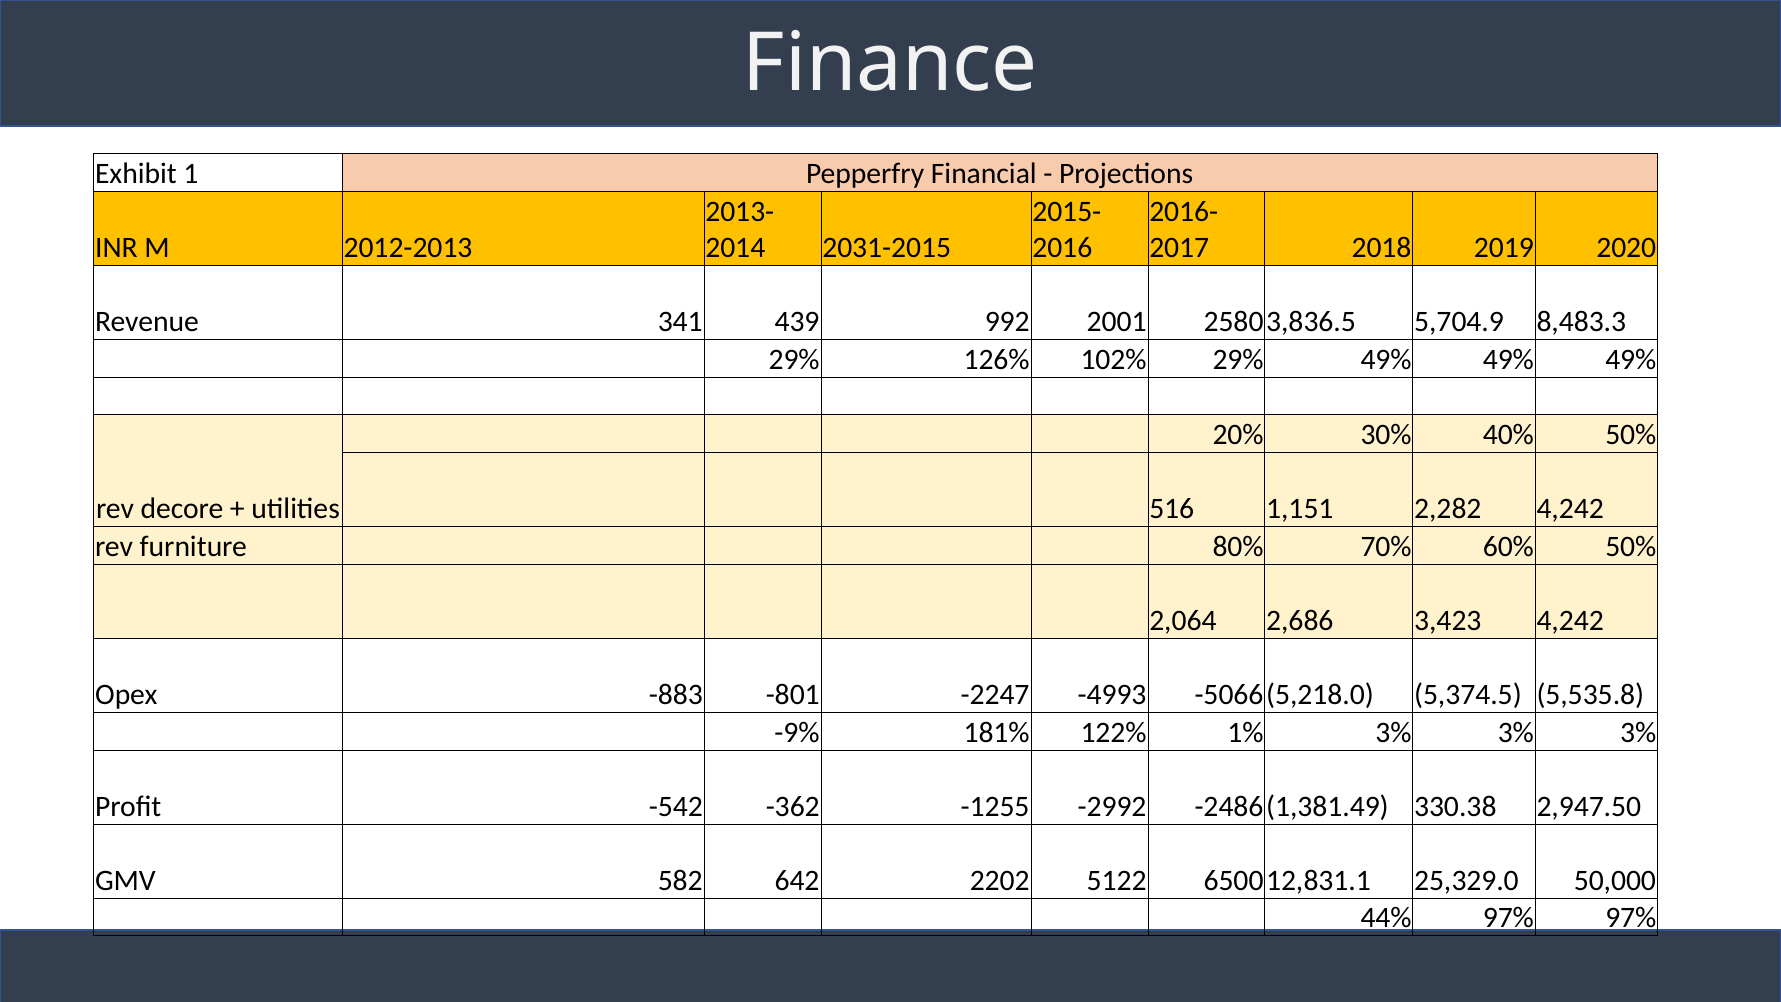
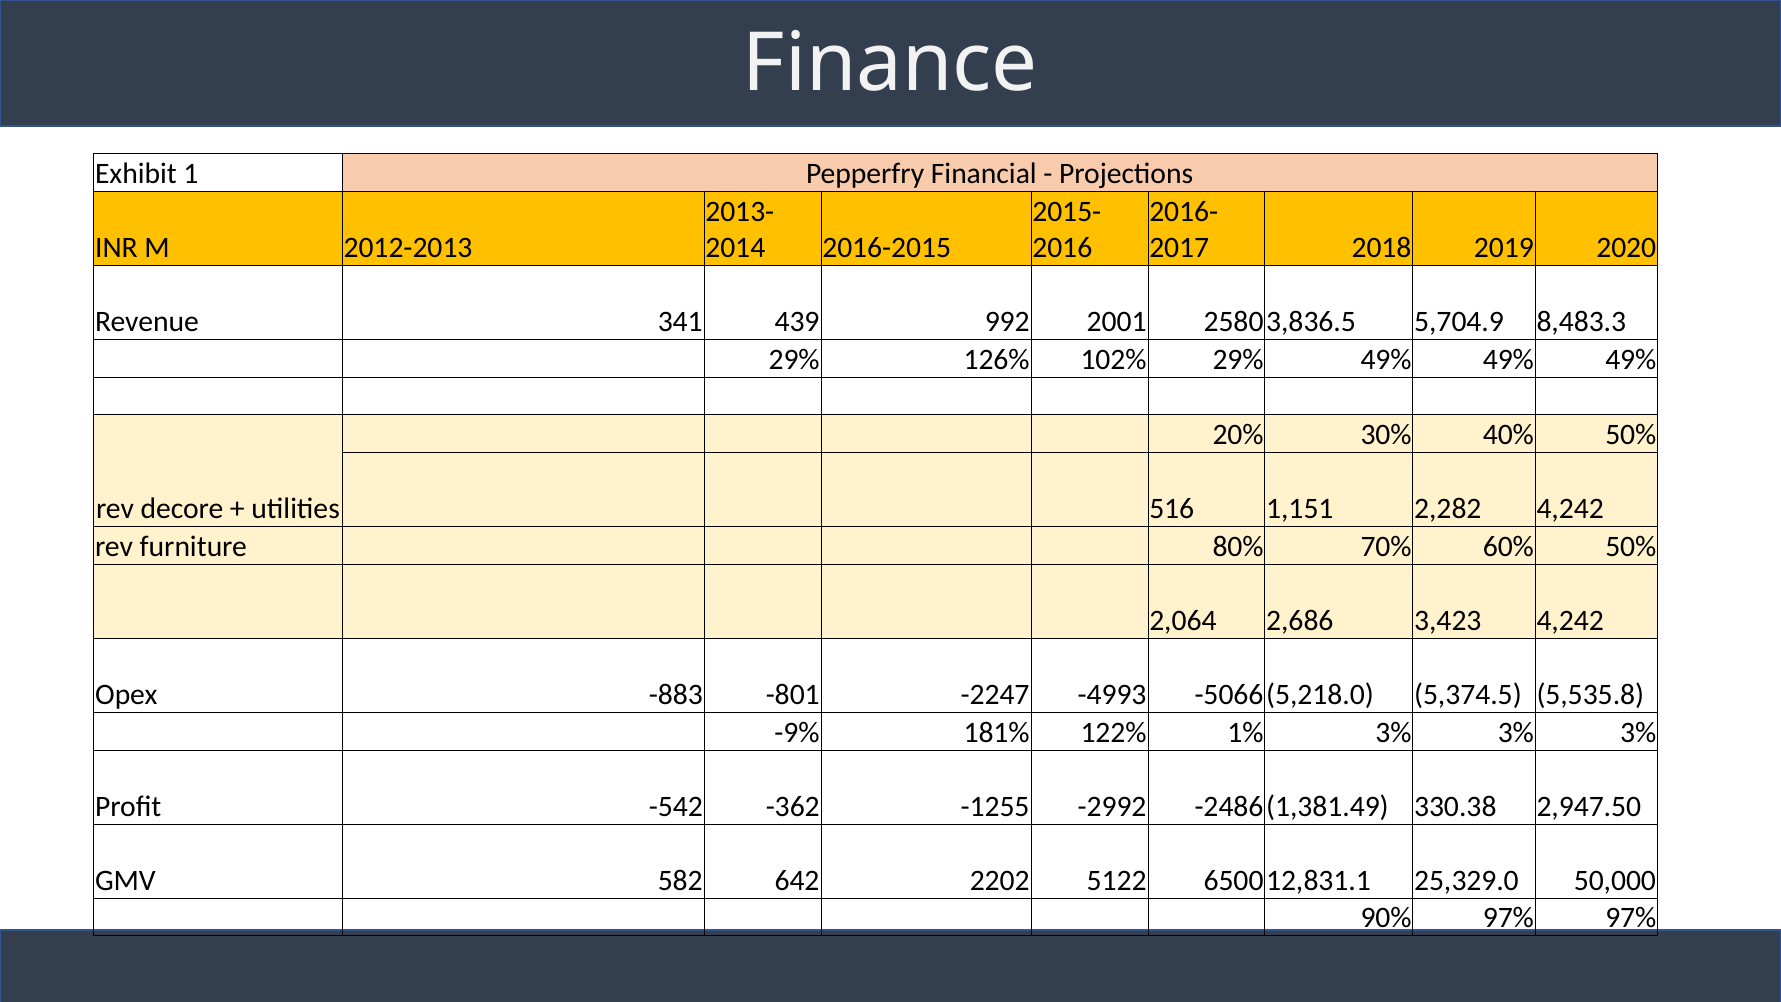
2031-2015: 2031-2015 -> 2016-2015 (887, 248)
44%: 44% -> 90% (1386, 918)
